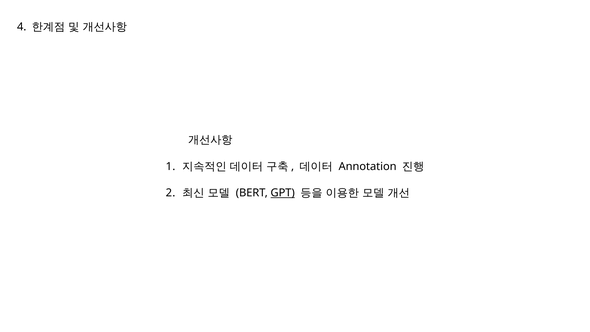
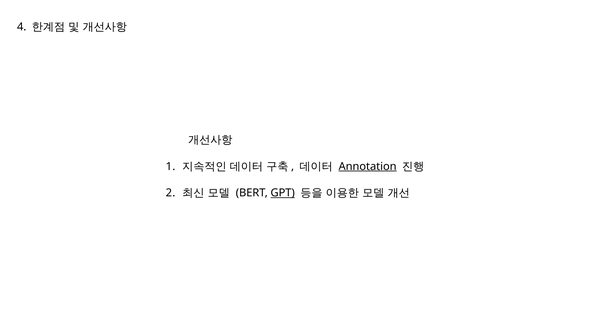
Annotation underline: none -> present (368, 166)
